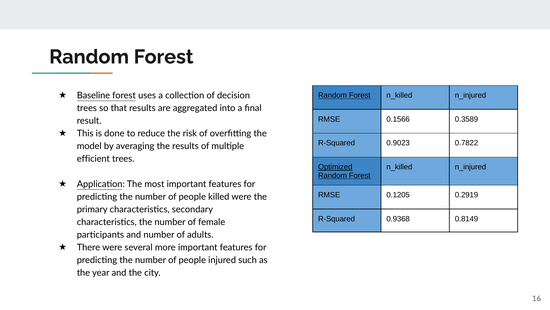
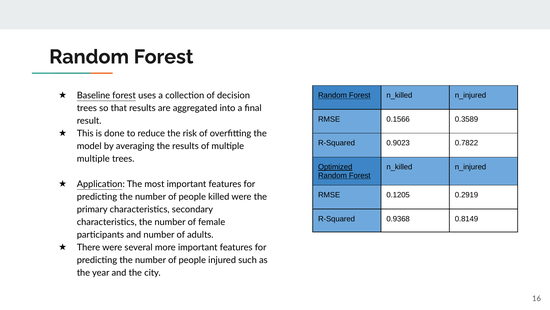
efficient: efficient -> multiple (93, 158)
